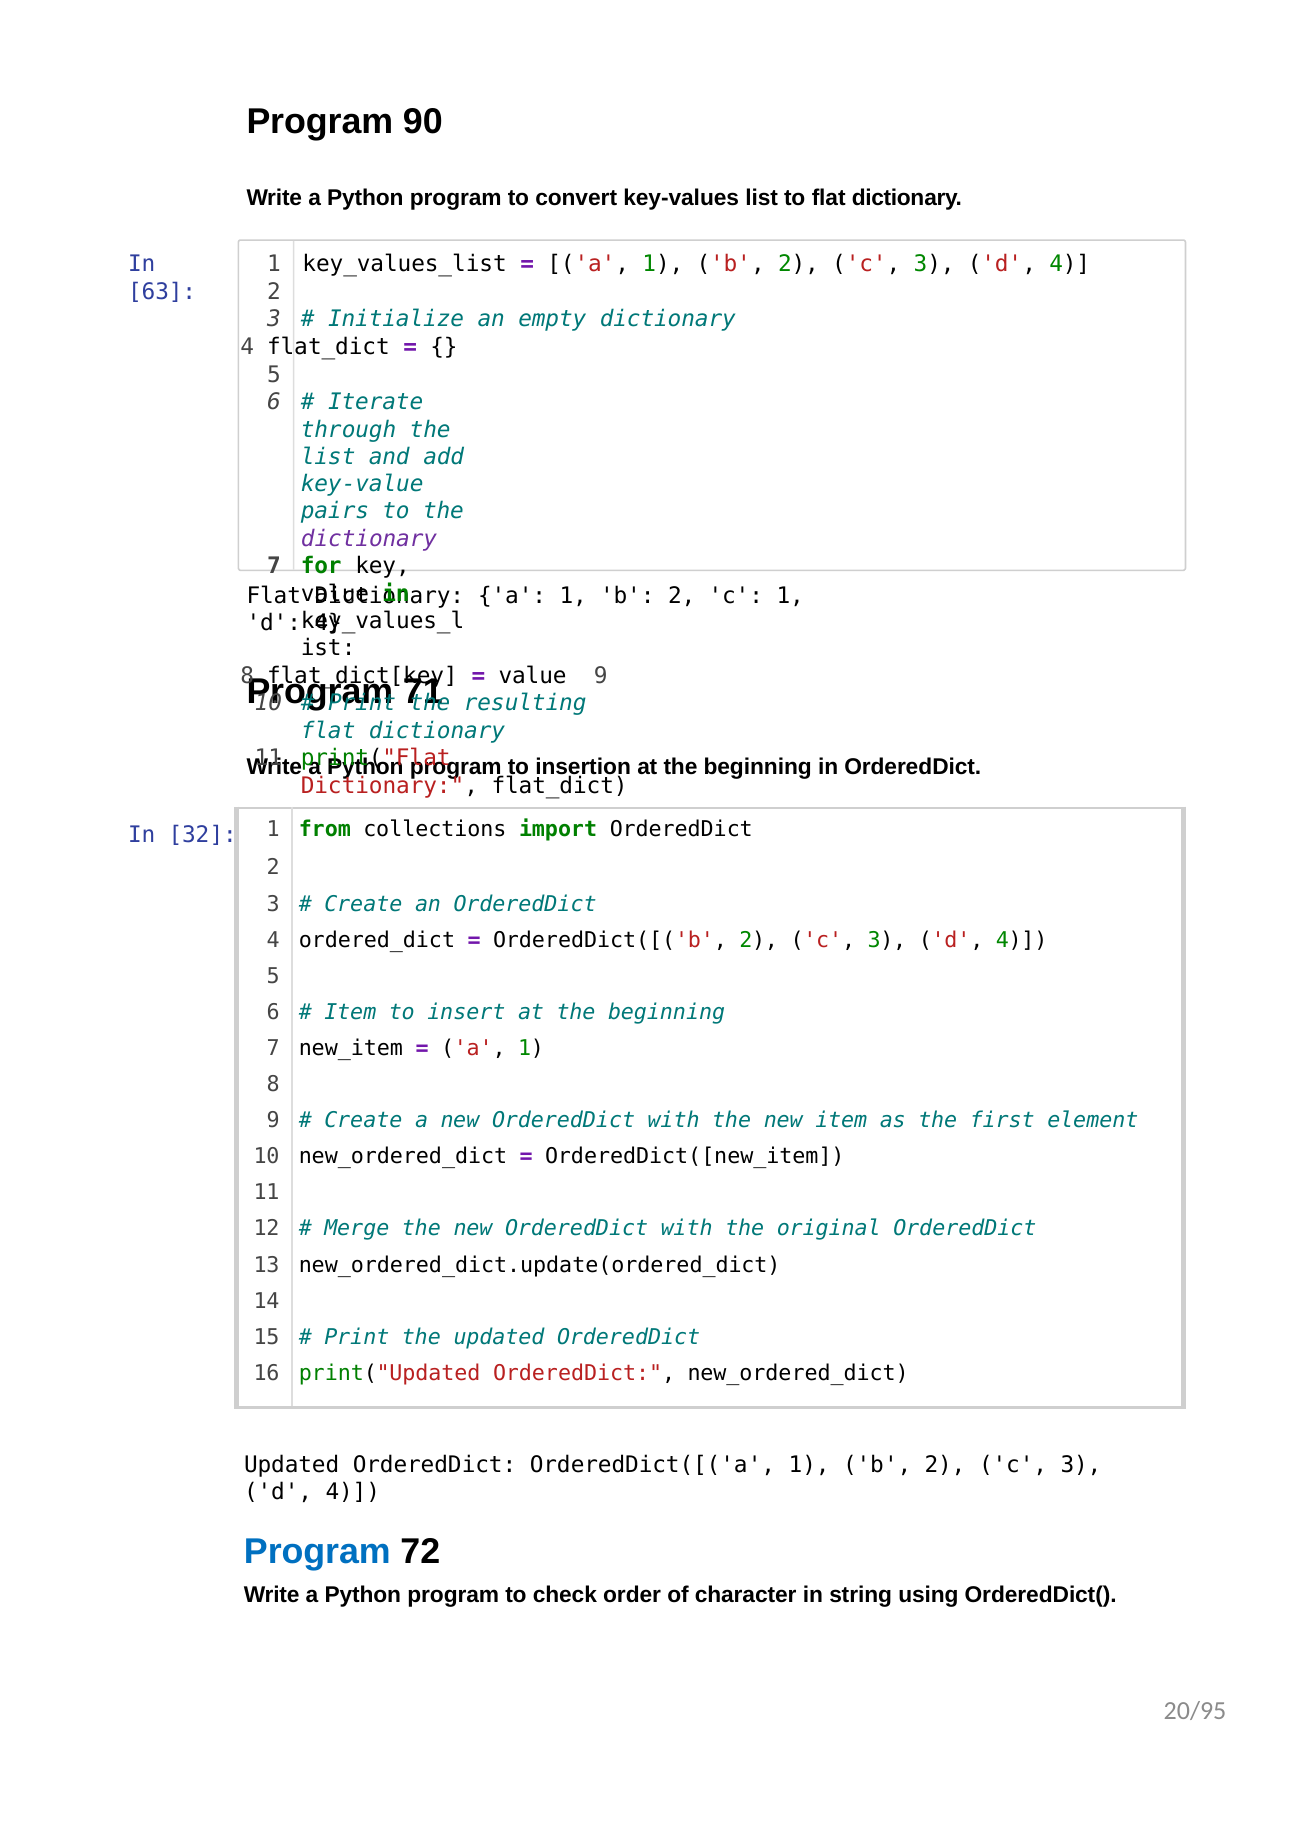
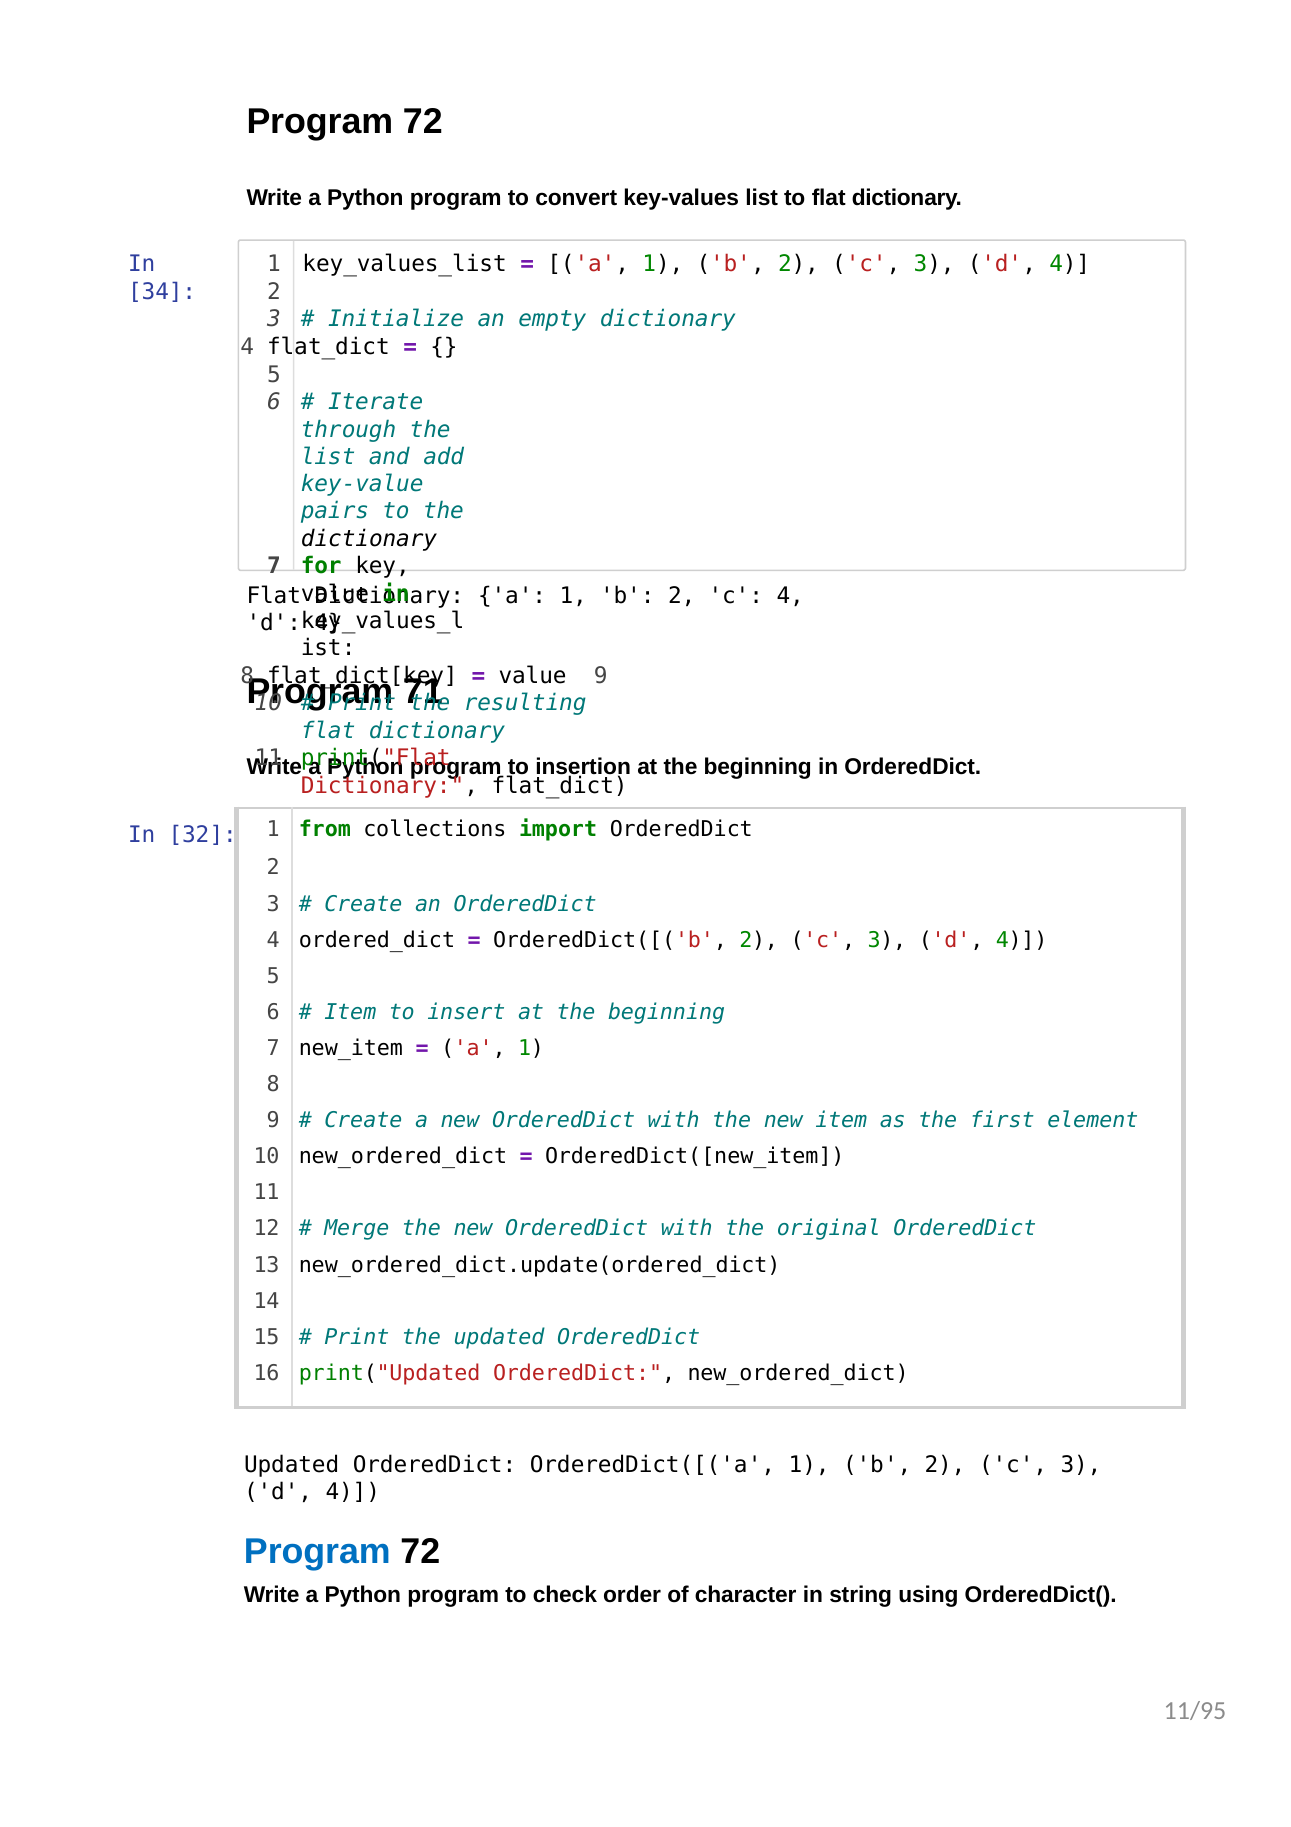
90: 90 -> 72 (423, 122)
63: 63 -> 34 (162, 292)
dictionary colour: purple -> black (369, 539)
c 1: 1 -> 4 (790, 596)
20/95: 20/95 -> 11/95 (1195, 1711)
